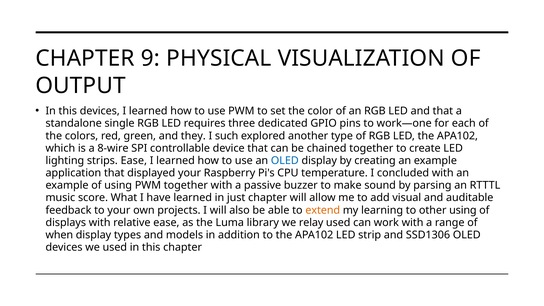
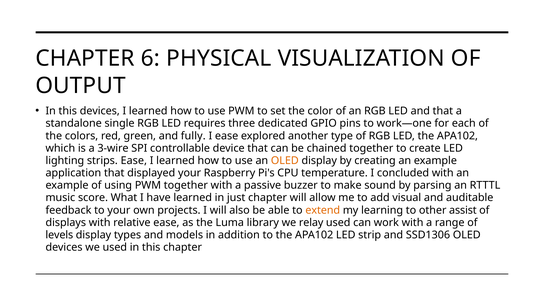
9: 9 -> 6 (151, 58)
they: they -> fully (193, 136)
I such: such -> ease (227, 136)
8-wire: 8-wire -> 3-wire (113, 148)
OLED colour: blue -> orange (285, 161)
other using: using -> assist (463, 210)
when: when -> levels (59, 235)
